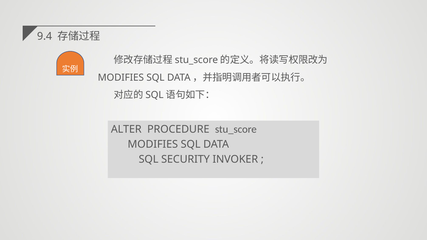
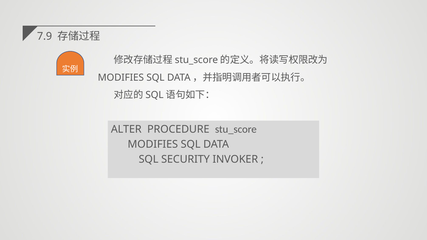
9.4: 9.4 -> 7.9 (45, 36)
